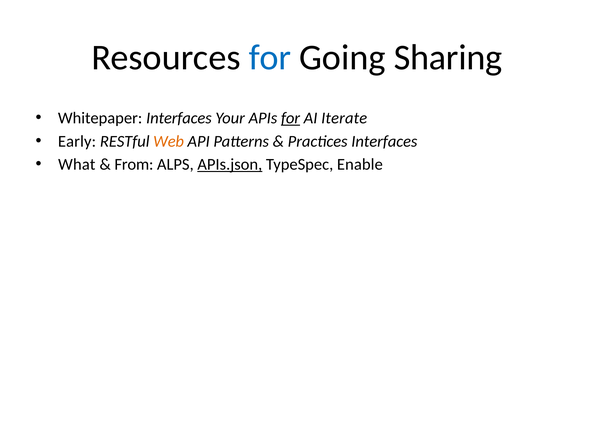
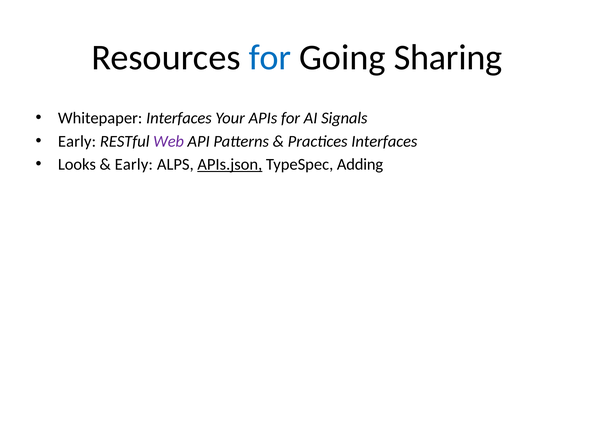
for underline: present -> none (291, 118)
Iterate: Iterate -> Signals (344, 118)
Web colour: orange -> purple (169, 141)
What: What -> Looks (77, 164)
From: From -> Early (134, 164)
Enable: Enable -> Adding (360, 164)
